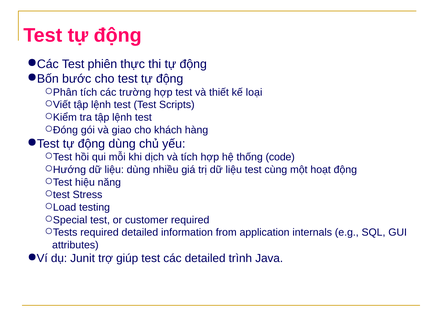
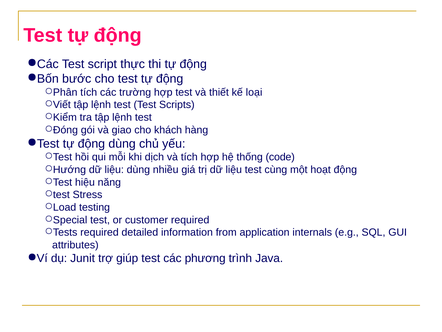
phiên: phiên -> script (102, 64)
các detailed: detailed -> phương (205, 258)
